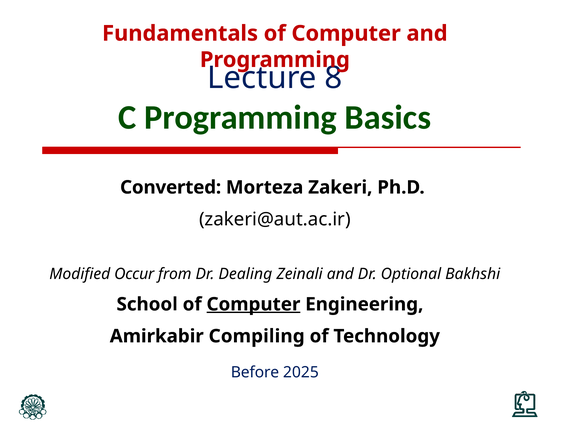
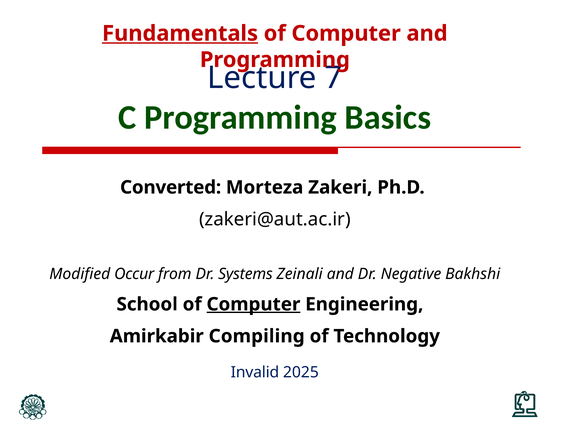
Fundamentals underline: none -> present (180, 33)
8: 8 -> 7 (334, 78)
Dealing: Dealing -> Systems (245, 274)
Optional: Optional -> Negative (411, 274)
Before: Before -> Invalid (255, 372)
